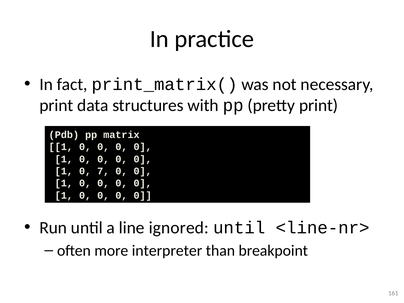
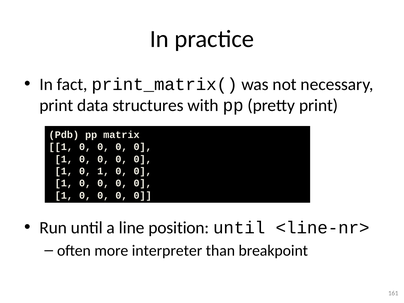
1 0 7: 7 -> 1 (103, 171)
ignored: ignored -> position (179, 228)
